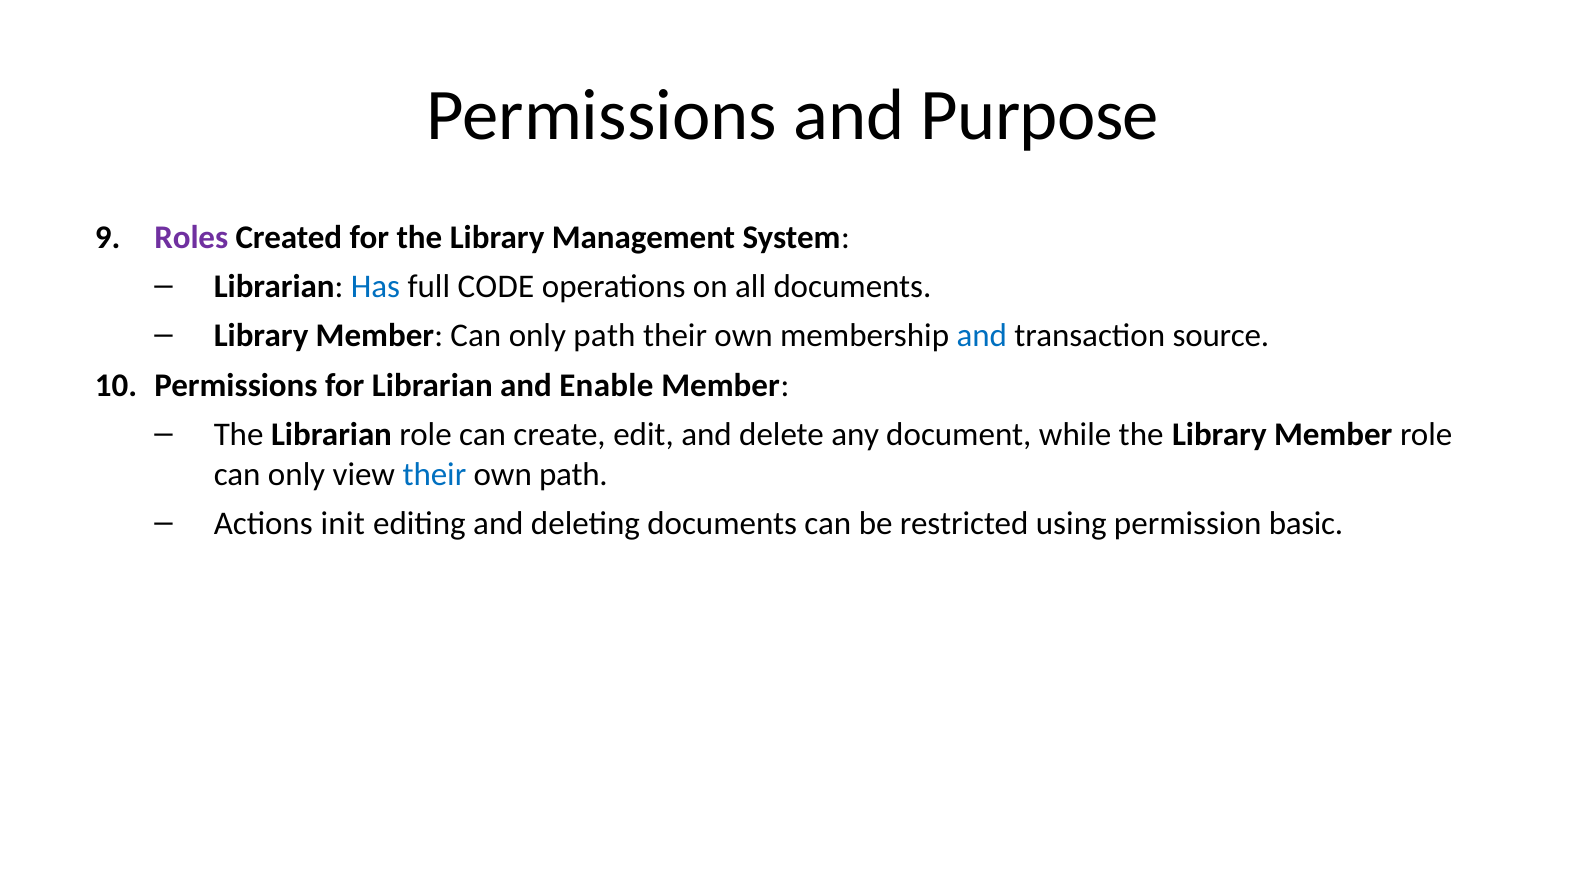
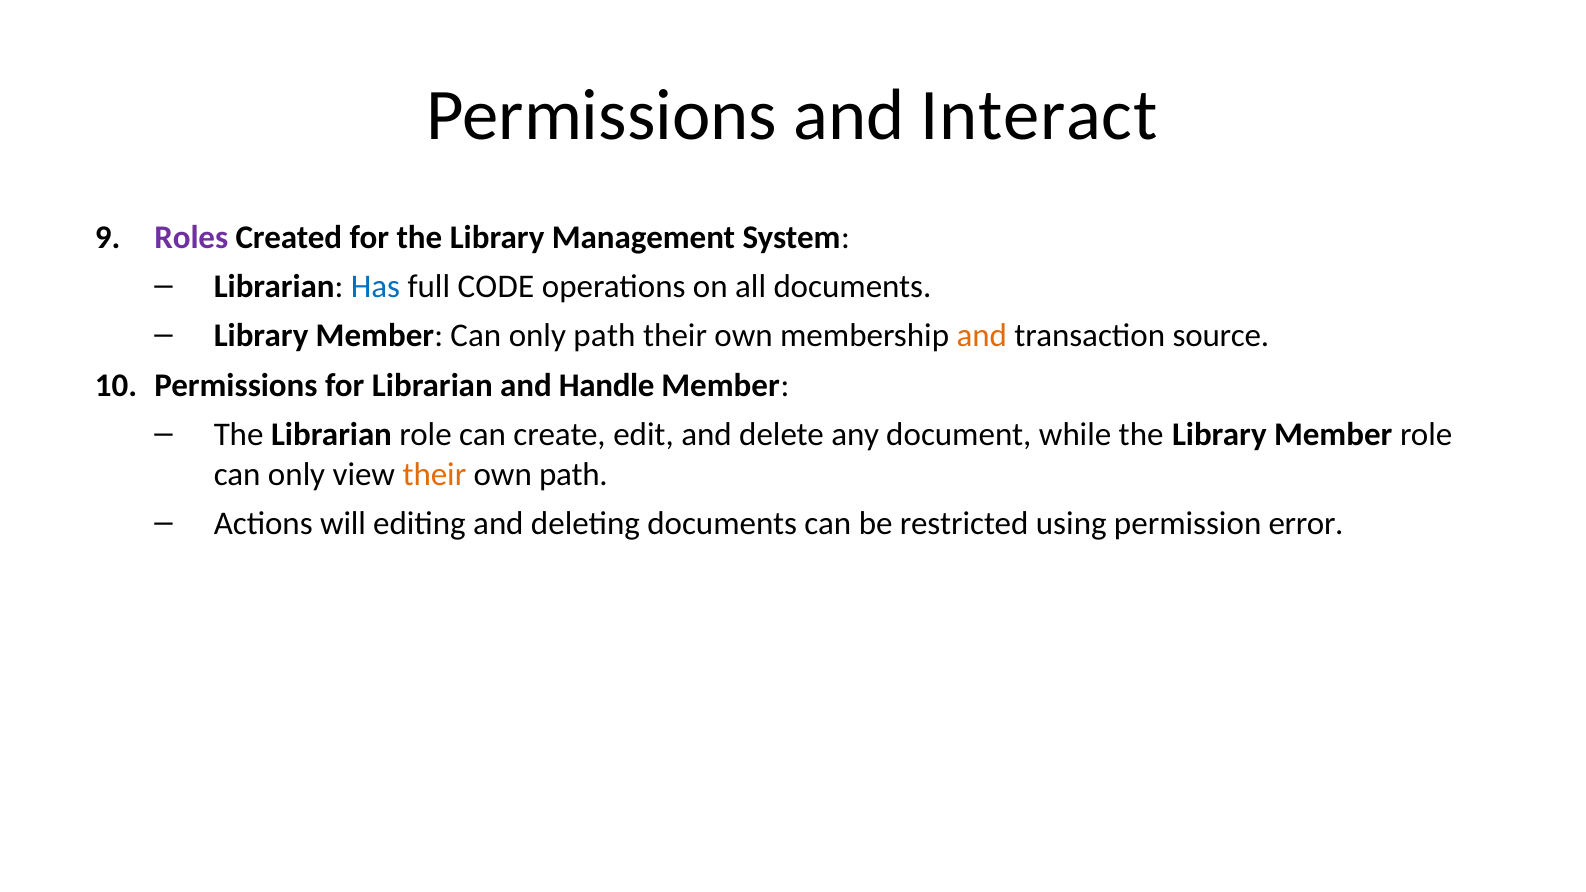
Purpose: Purpose -> Interact (1039, 115)
and colour: blue -> orange (982, 336)
Enable: Enable -> Handle (607, 386)
their colour: blue -> orange (434, 475)
init: init -> will (343, 524)
basic: basic -> error (1306, 524)
